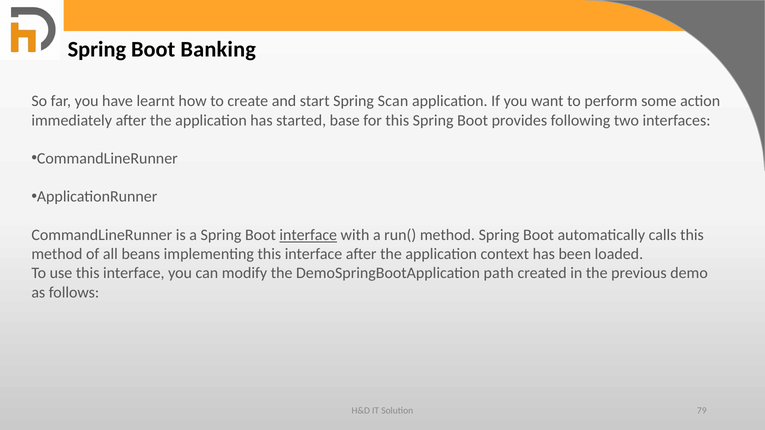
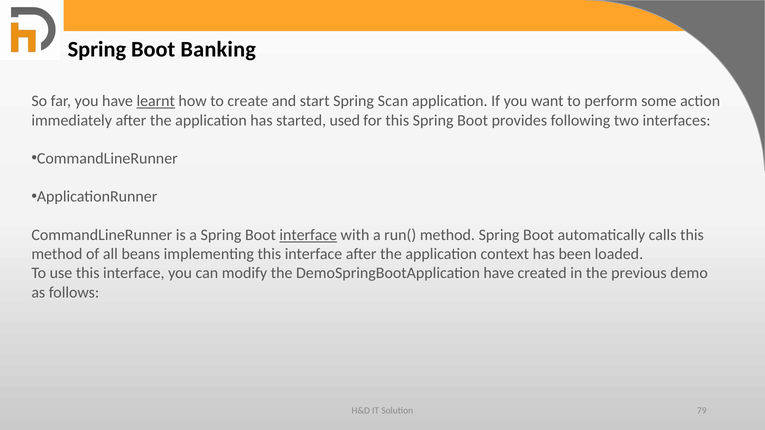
learnt underline: none -> present (156, 101)
base: base -> used (345, 120)
DemoSpringBootApplication path: path -> have (499, 273)
